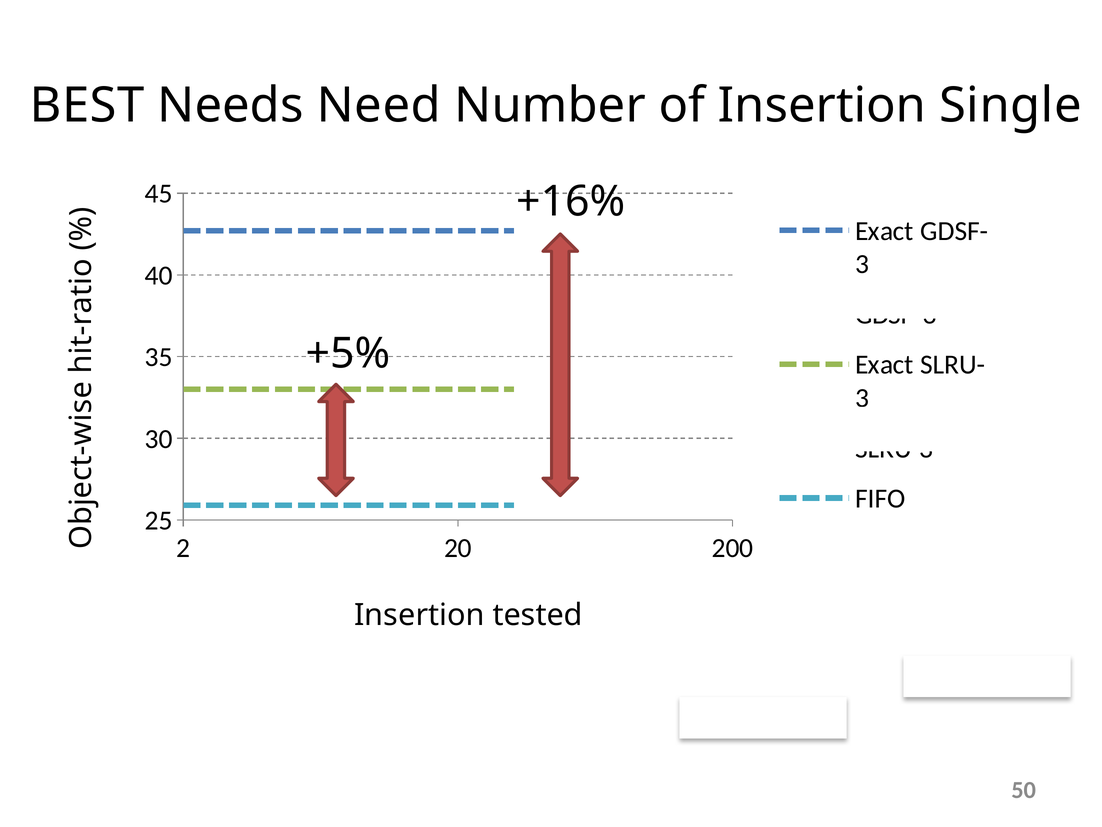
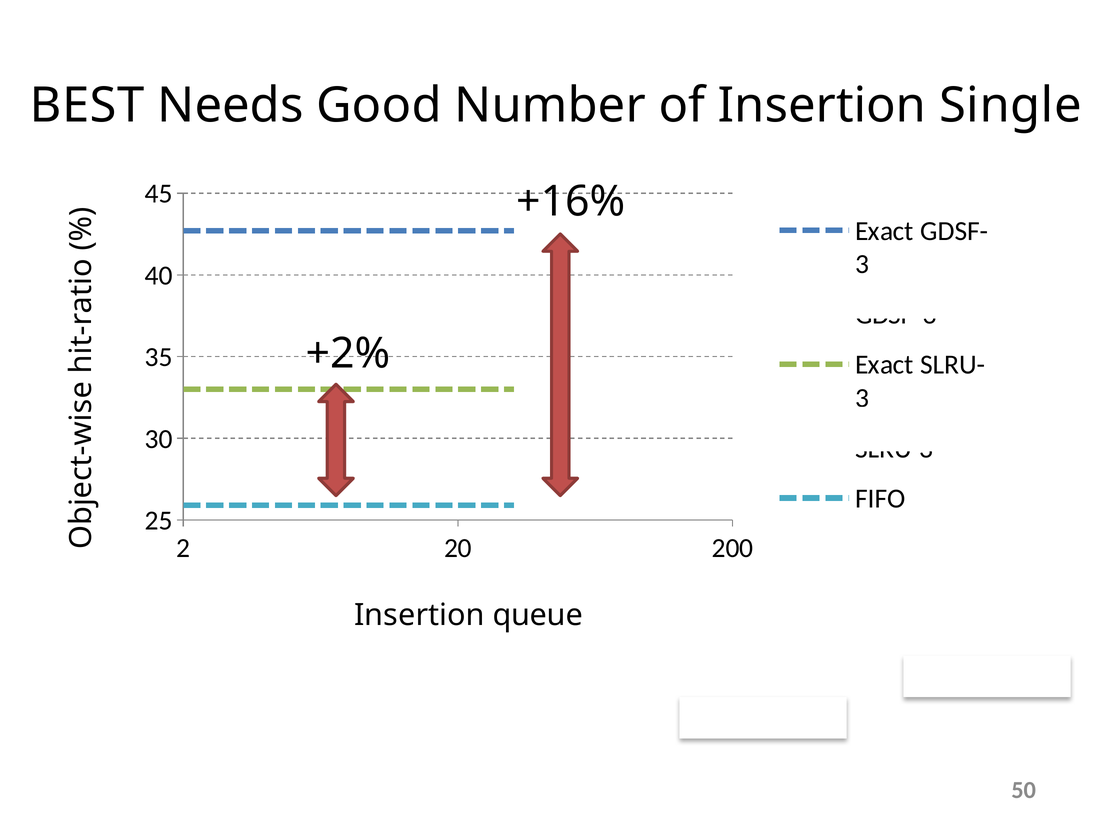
Need: Need -> Good (379, 105)
+5%: +5% -> +2% (348, 353)
tested: tested -> queue (538, 615)
